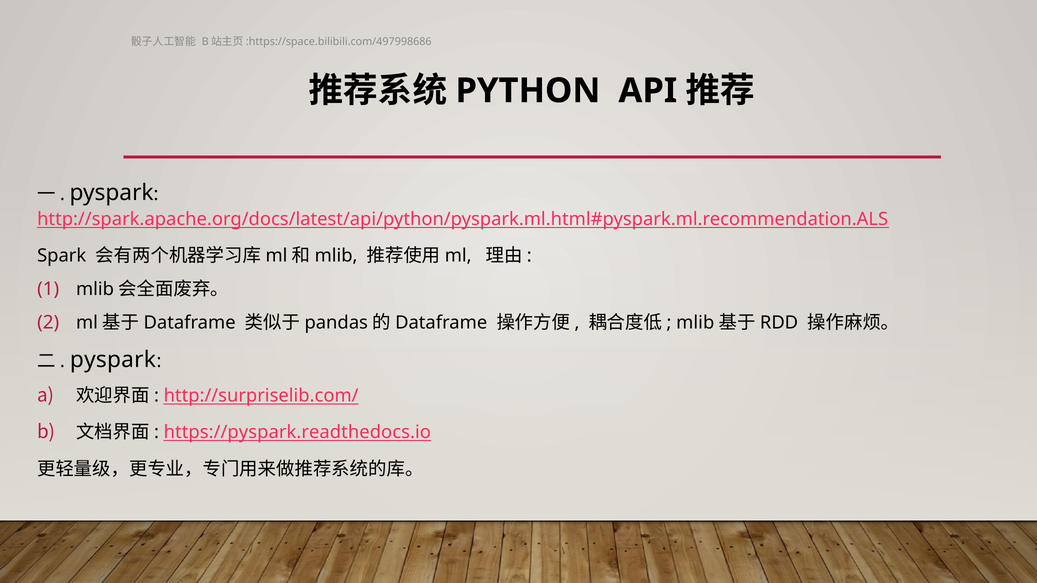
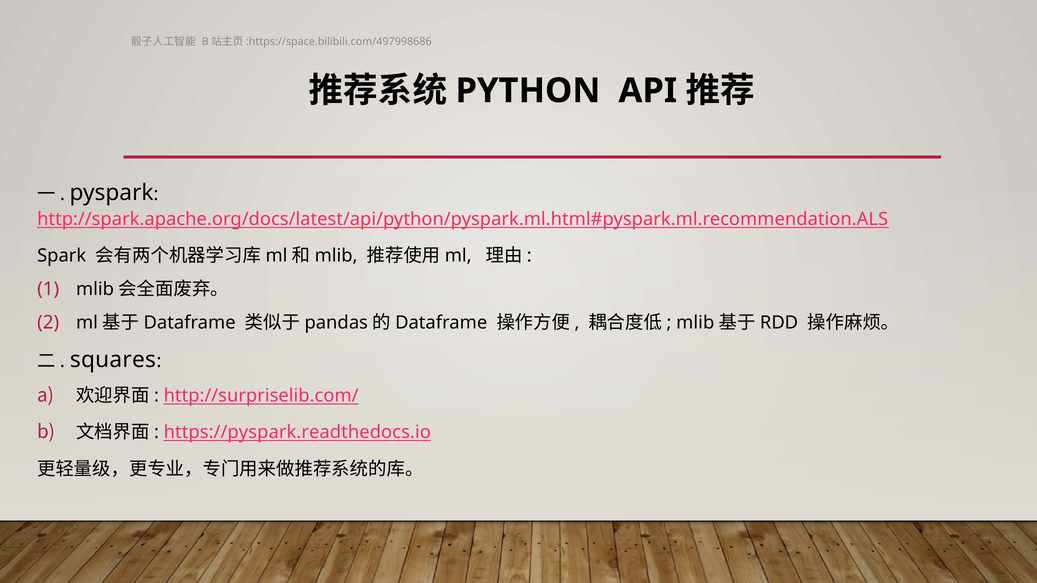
pyspark: pyspark -> squares (113, 360)
